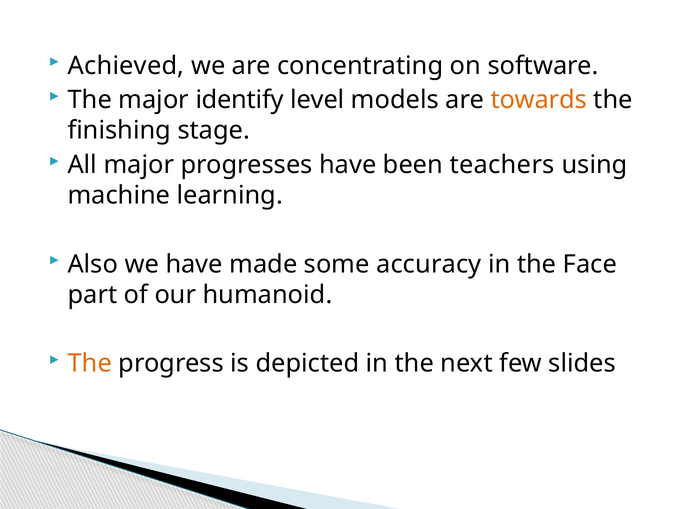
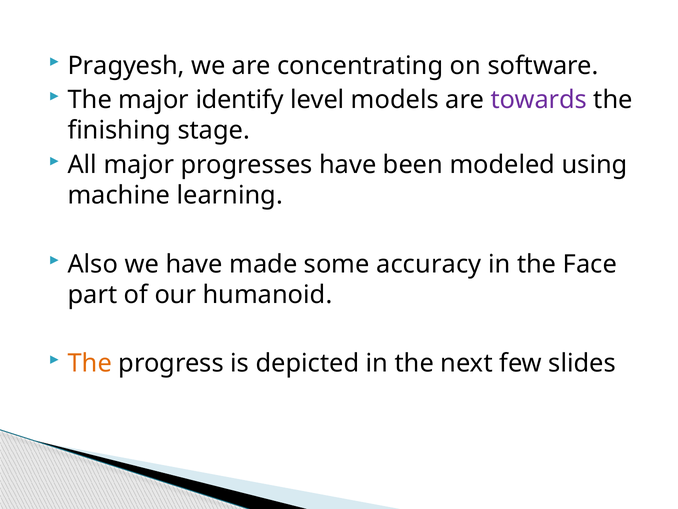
Achieved: Achieved -> Pragyesh (126, 66)
towards colour: orange -> purple (539, 100)
teachers: teachers -> modeled (502, 165)
